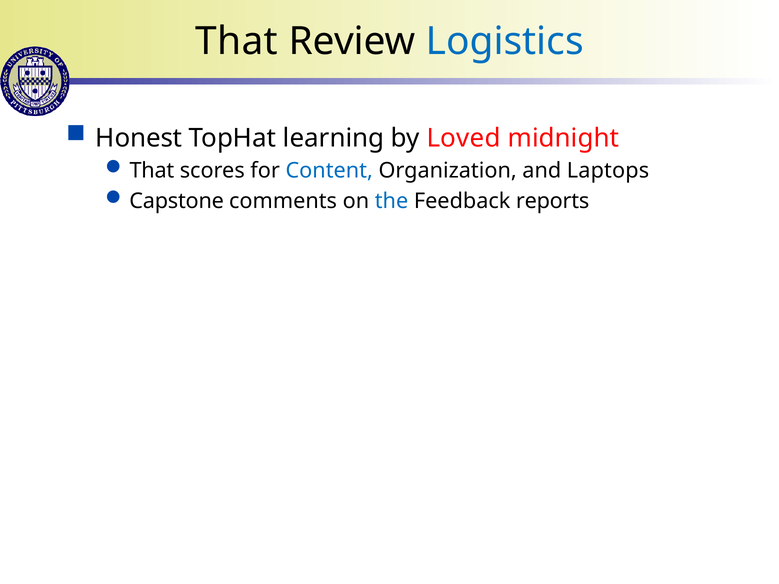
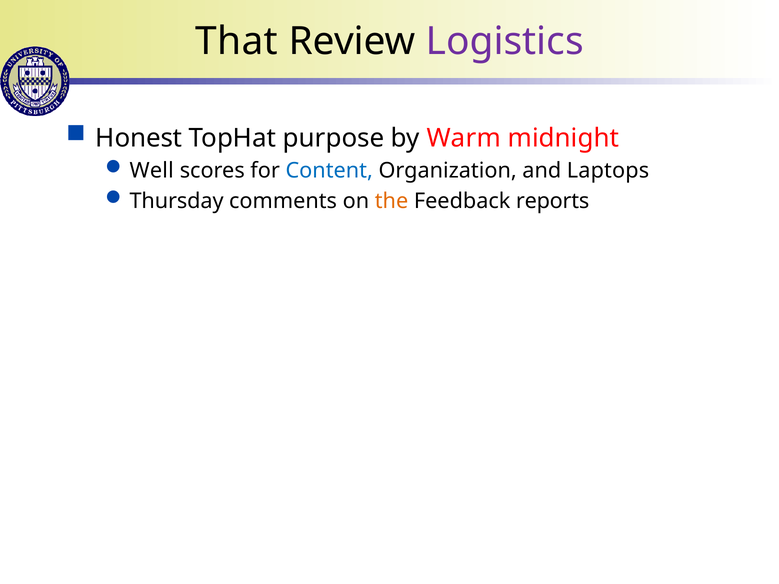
Logistics colour: blue -> purple (505, 42)
learning: learning -> purpose (334, 138)
Loved: Loved -> Warm (464, 138)
That: That -> Well (152, 171)
Capstone: Capstone -> Thursday (177, 201)
the colour: blue -> orange (392, 201)
